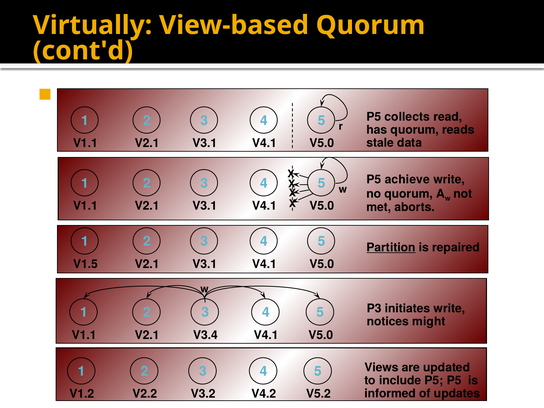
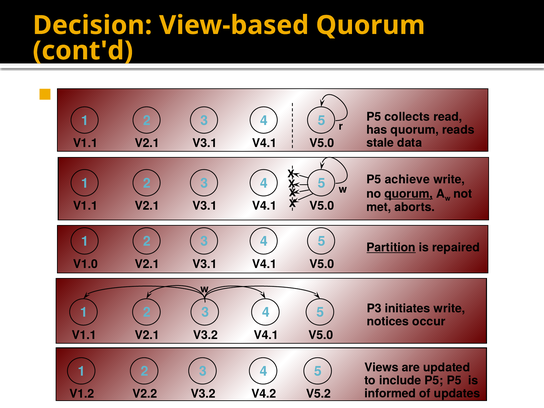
Virtually: Virtually -> Decision (92, 25)
quorum underline: none -> present (409, 194)
V1.5: V1.5 -> V1.0 (85, 264)
might: might -> occur (429, 322)
V3.4: V3.4 -> V3.2 (206, 335)
